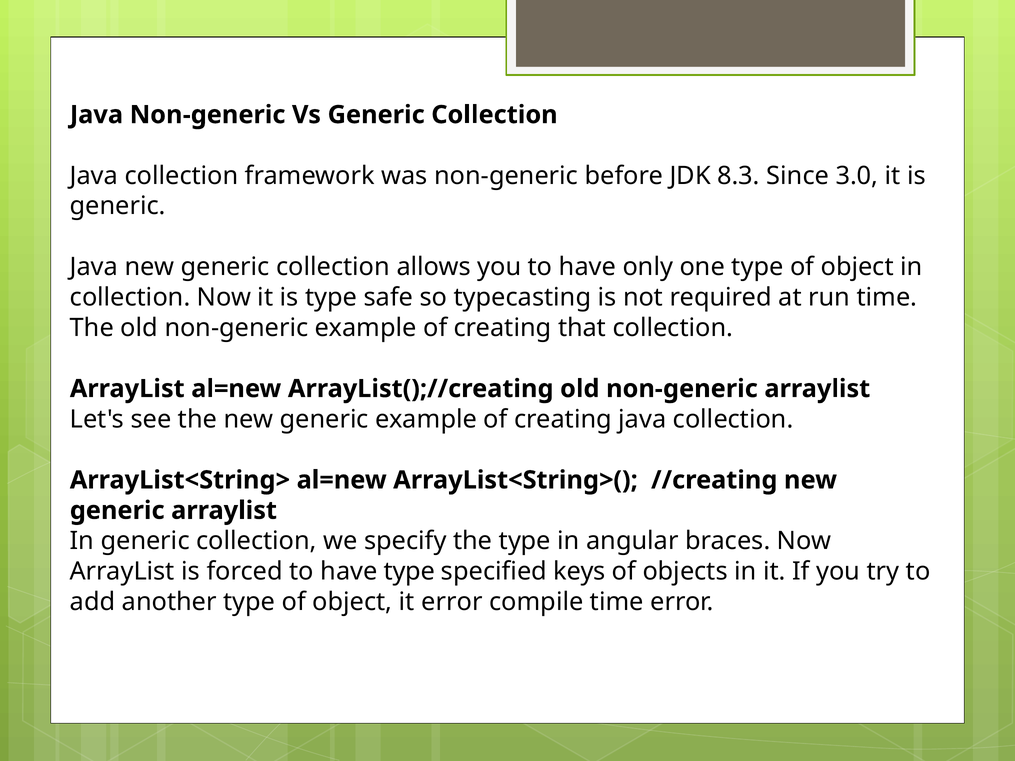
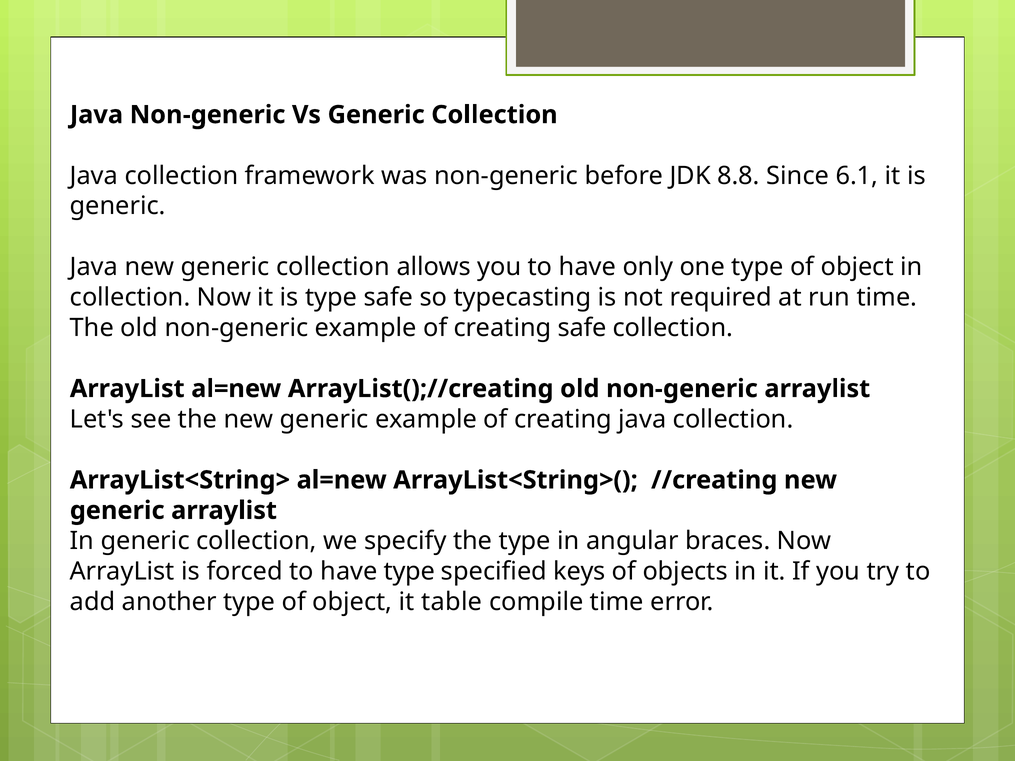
8.3: 8.3 -> 8.8 (738, 176)
3.0: 3.0 -> 6.1 (857, 176)
creating that: that -> safe (582, 328)
it error: error -> table (452, 602)
